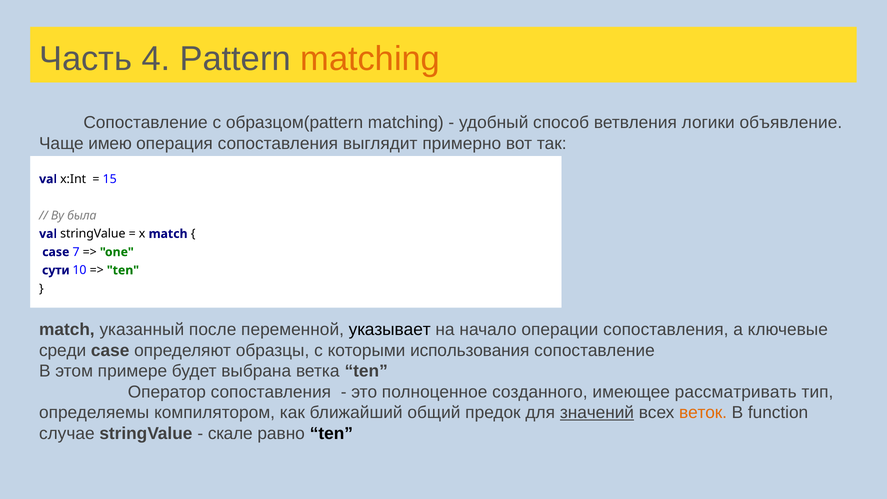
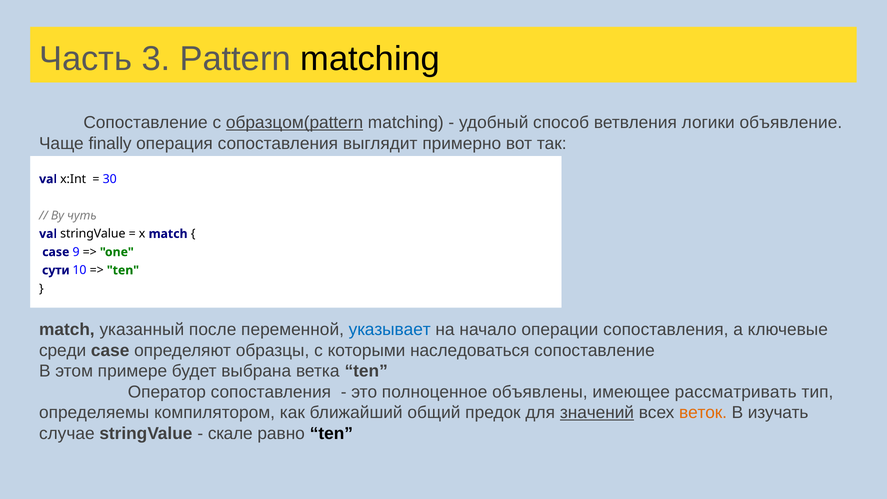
4: 4 -> 3 (156, 59)
matching colour: orange -> black (370, 59)
образцом(pattern underline: none -> present (295, 123)
имею: имею -> finally (110, 143)
15: 15 -> 30 (110, 179)
была: была -> чуть (82, 216)
7: 7 -> 9 (76, 252)
указывает colour: black -> blue (390, 330)
использования: использования -> наследоваться (470, 350)
созданного: созданного -> объявлены (540, 392)
function: function -> изучать (778, 413)
